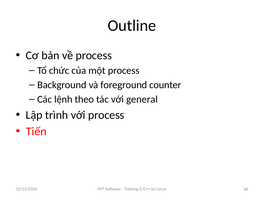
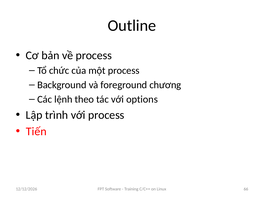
counter: counter -> chương (165, 85)
general: general -> options (142, 99)
